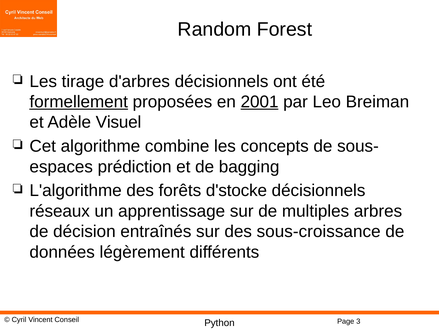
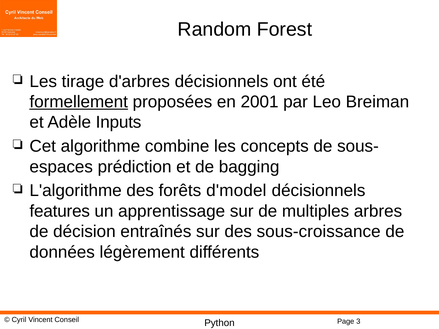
2001 underline: present -> none (260, 102)
Visuel: Visuel -> Inputs (119, 122)
d'stocke: d'stocke -> d'model (236, 191)
réseaux: réseaux -> features (60, 211)
